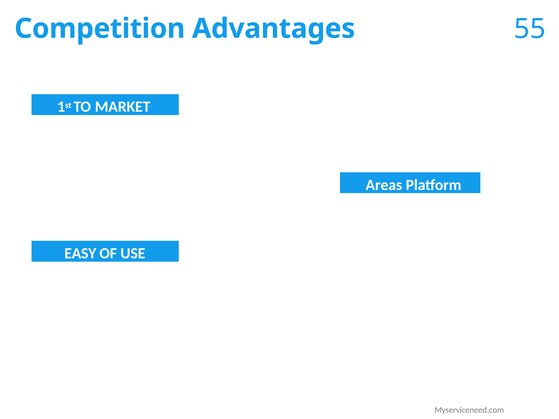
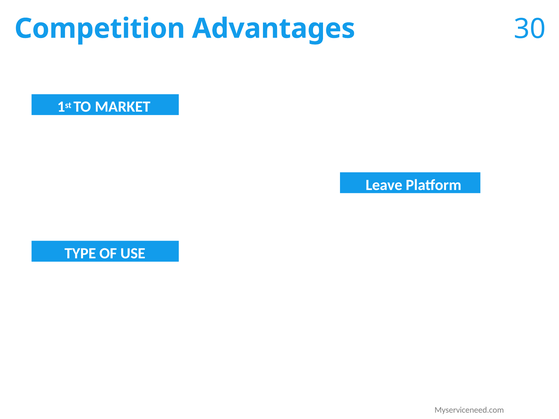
55: 55 -> 30 (530, 29)
Areas: Areas -> Leave (384, 185)
EASY: EASY -> TYPE (80, 254)
